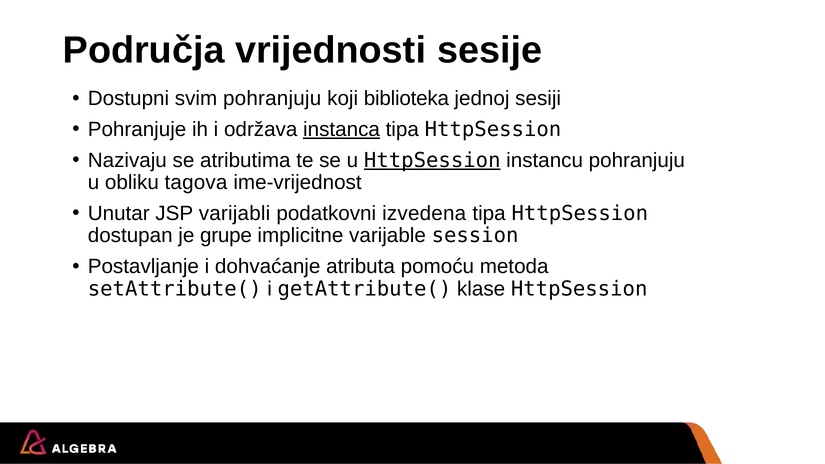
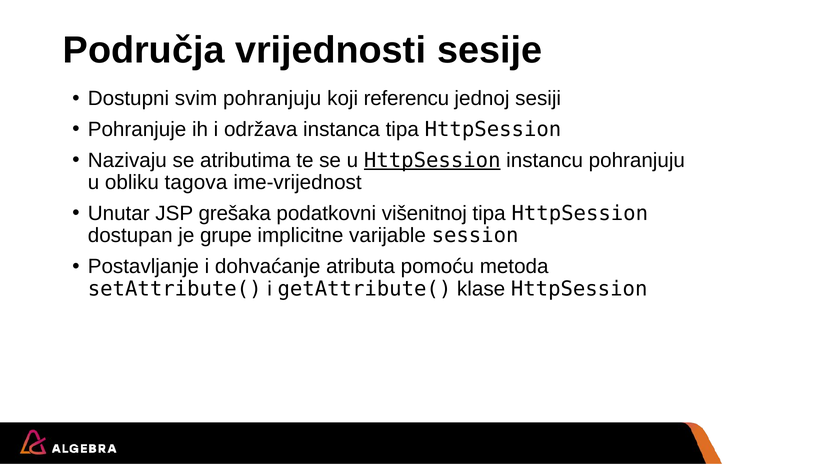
biblioteka: biblioteka -> referencu (406, 99)
instanca underline: present -> none (342, 129)
varijabli: varijabli -> grešaka (235, 213)
izvedena: izvedena -> višenitnoj (424, 213)
